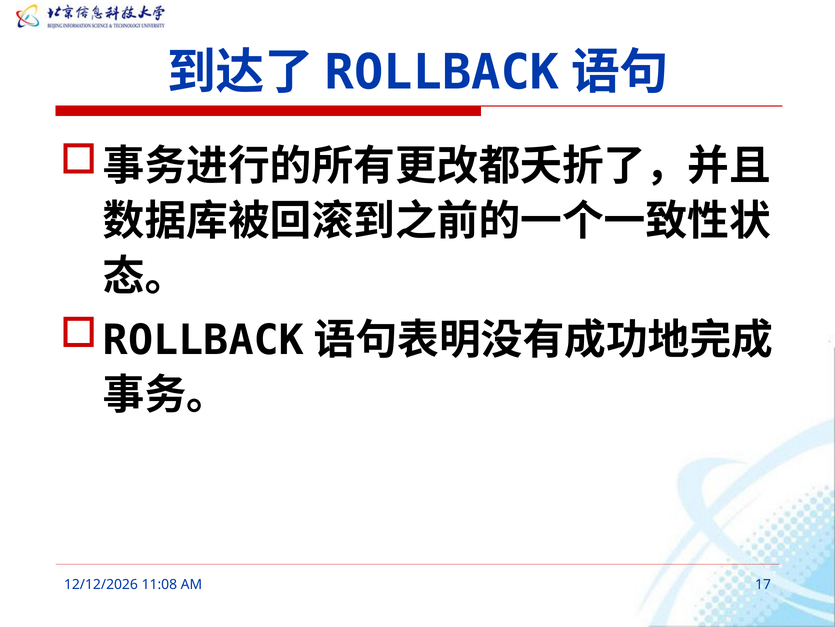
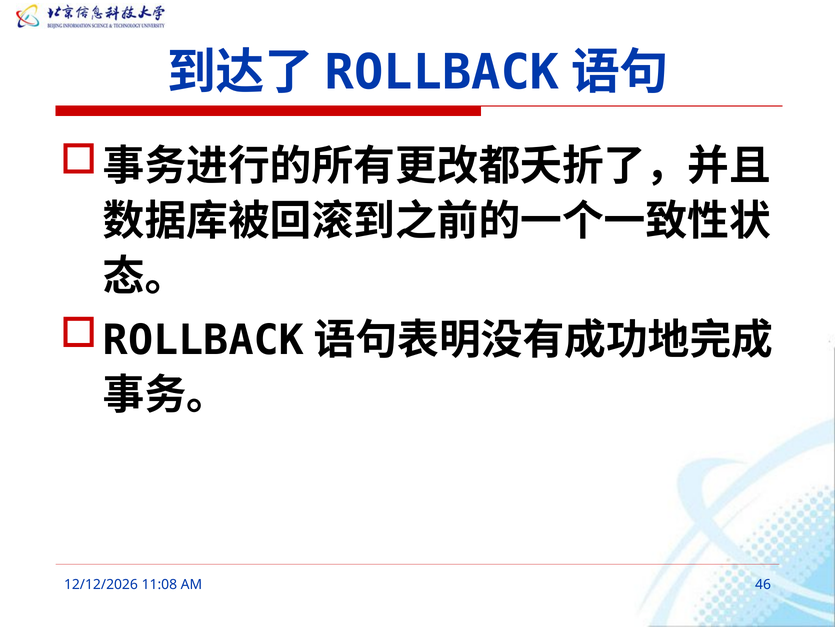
17: 17 -> 46 (763, 584)
